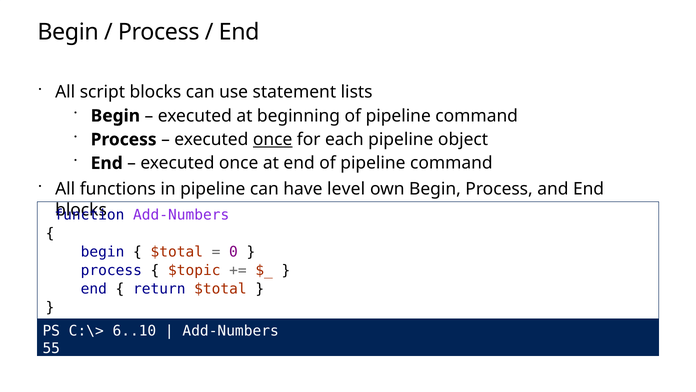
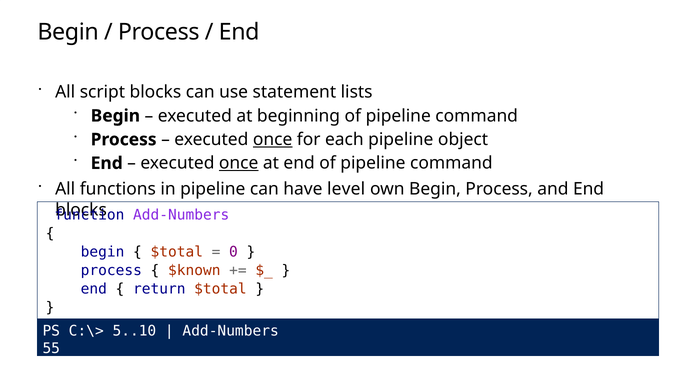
once underline: none -> present (239, 163)
$topic: $topic -> $known (194, 270)
6..10: 6..10 -> 5..10 (134, 330)
